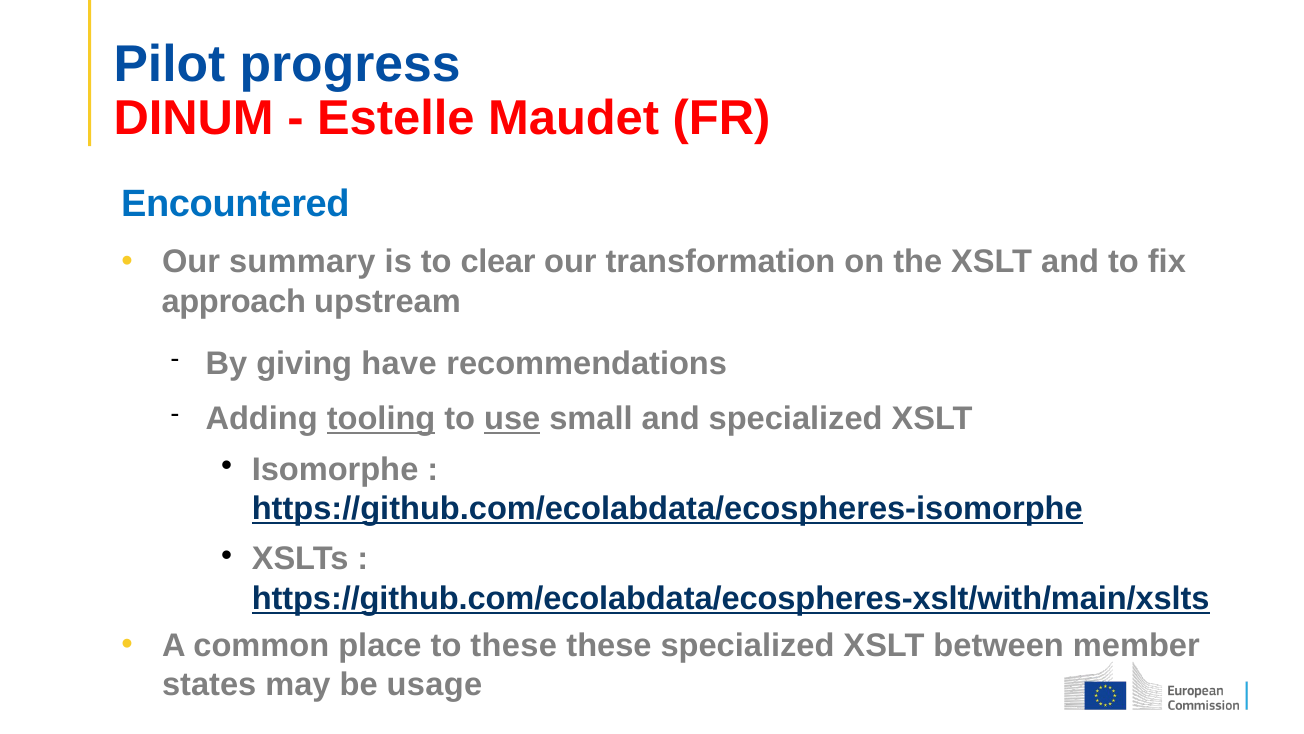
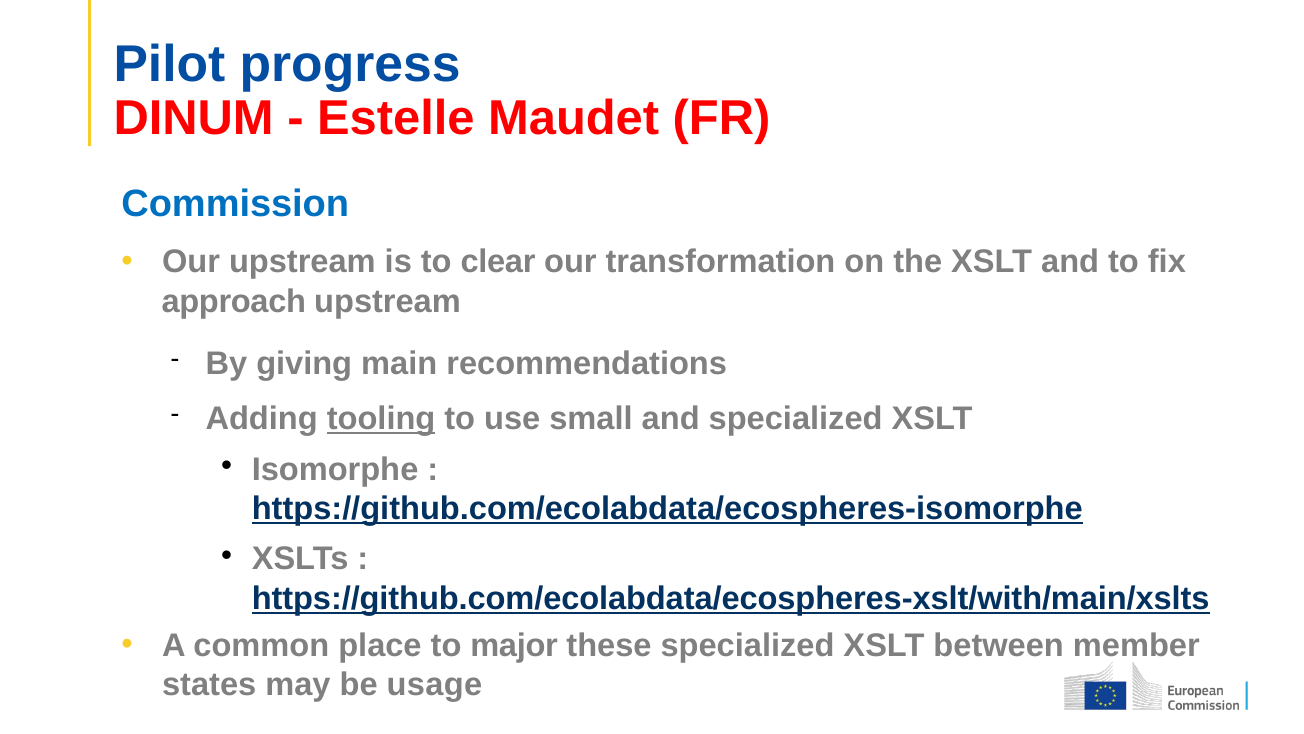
Encountered: Encountered -> Commission (235, 204)
Our summary: summary -> upstream (302, 262)
have: have -> main (399, 364)
use underline: present -> none (512, 418)
to these: these -> major (514, 645)
